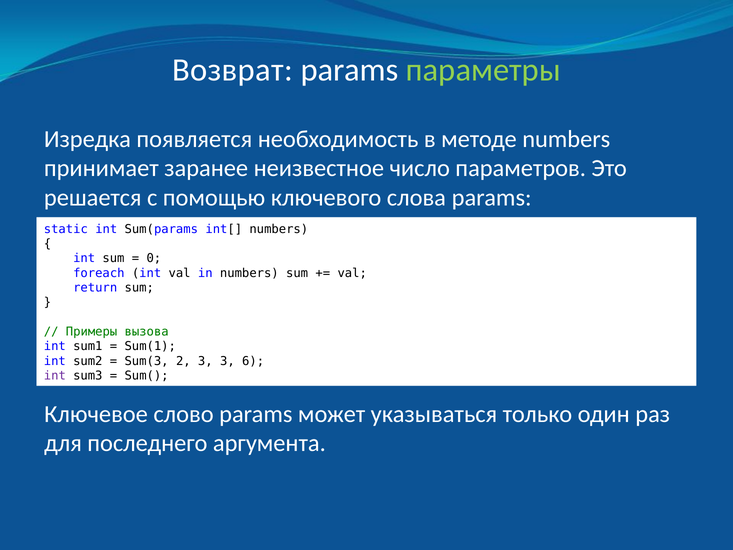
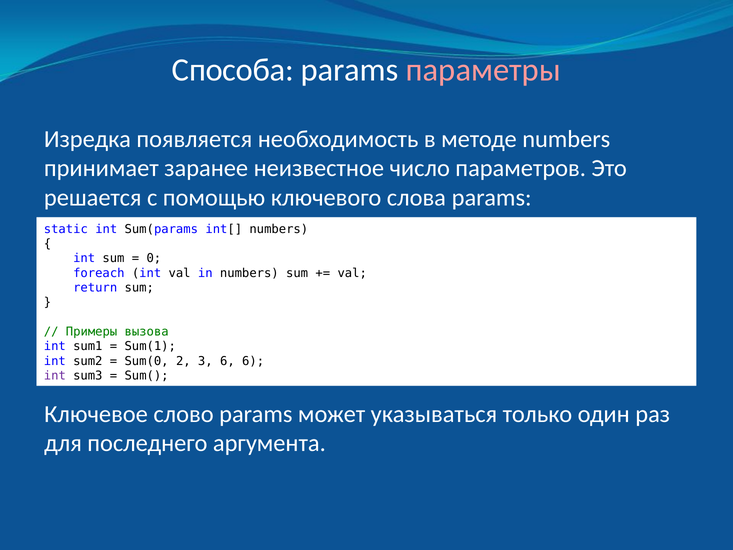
Возврат: Возврат -> Способа (233, 70)
параметры colour: light green -> pink (483, 70)
Sum(3: Sum(3 -> Sum(0 (147, 361)
3 3: 3 -> 6 (227, 361)
